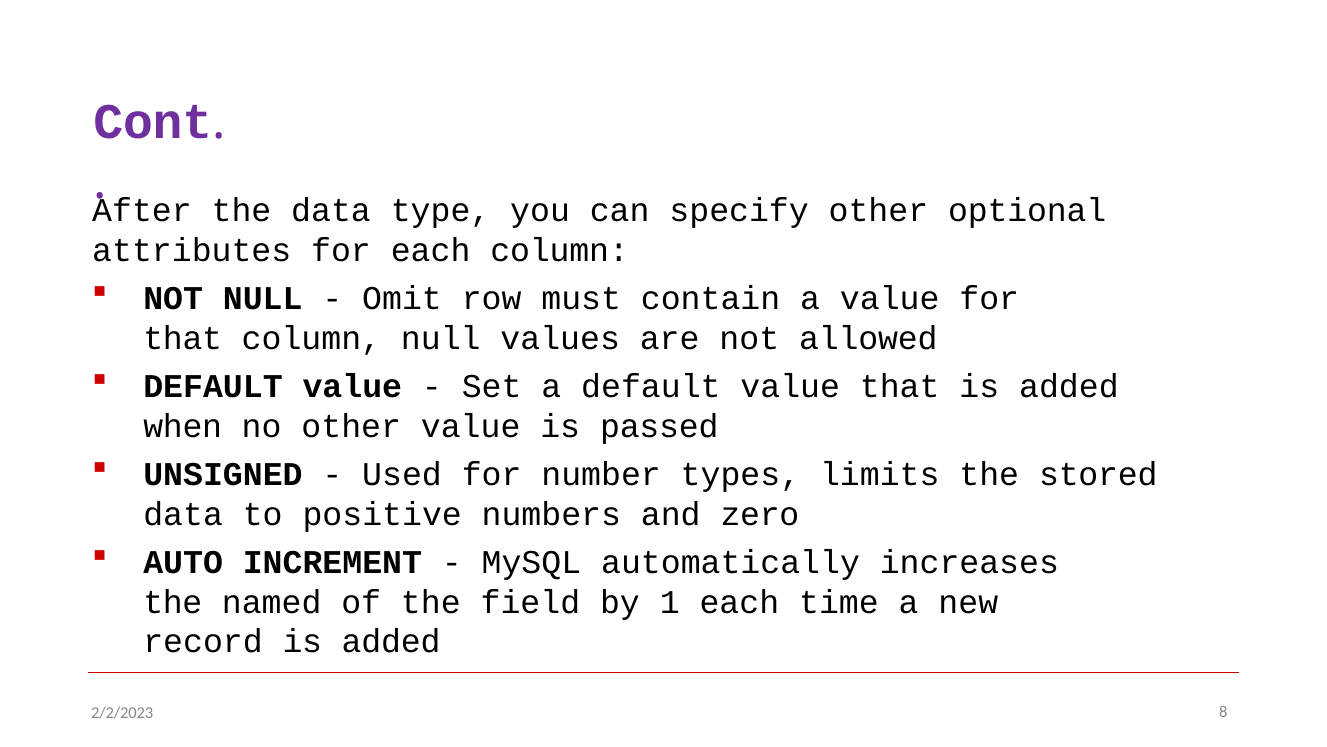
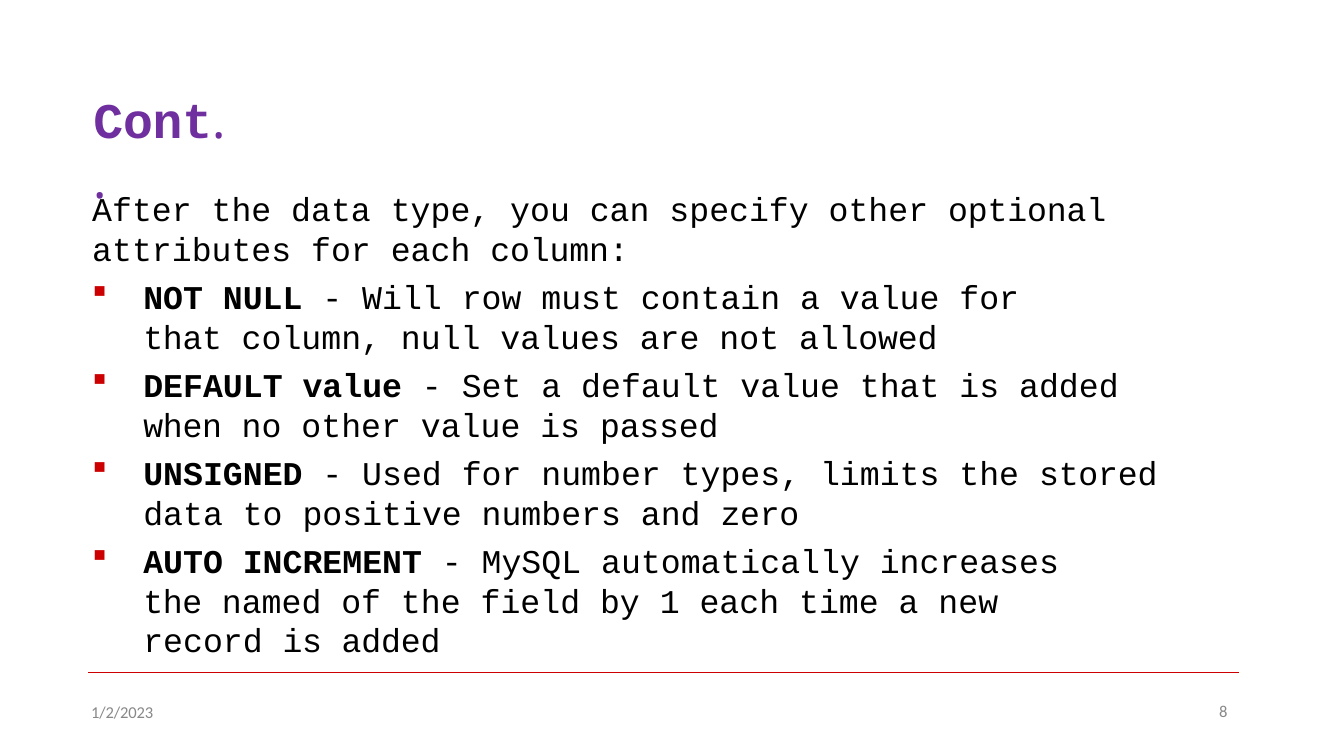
Omit: Omit -> Will (402, 298)
2/2/2023: 2/2/2023 -> 1/2/2023 (122, 712)
